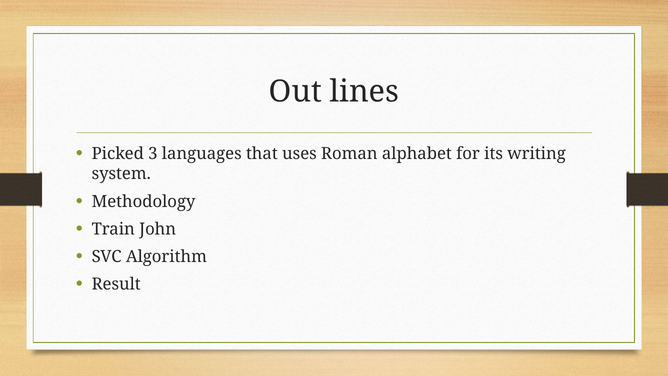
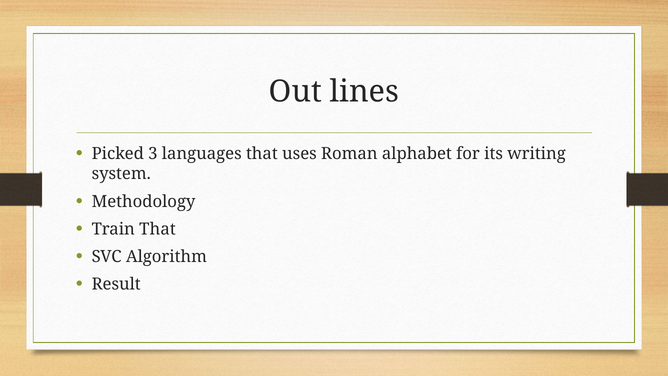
Train John: John -> That (158, 229)
